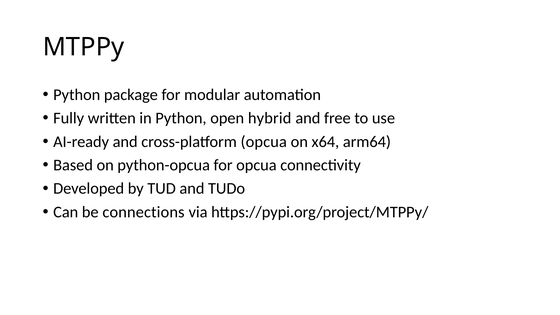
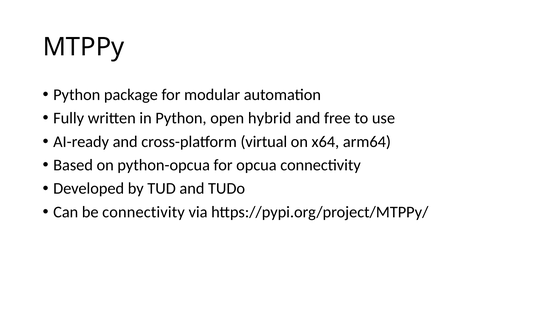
cross-platform opcua: opcua -> virtual (264, 142)
be connections: connections -> connectivity (144, 212)
